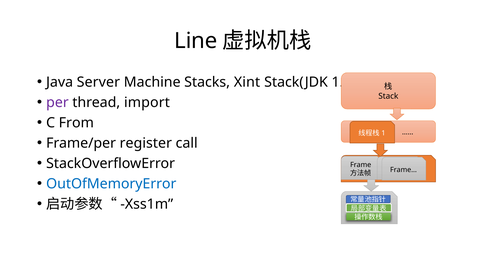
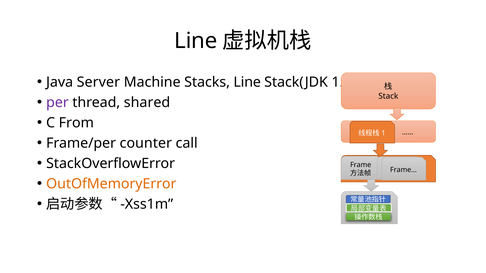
Stacks Xint: Xint -> Line (247, 82)
import: import -> shared (147, 103)
register: register -> counter (146, 143)
OutOfMemoryError colour: blue -> orange (111, 184)
